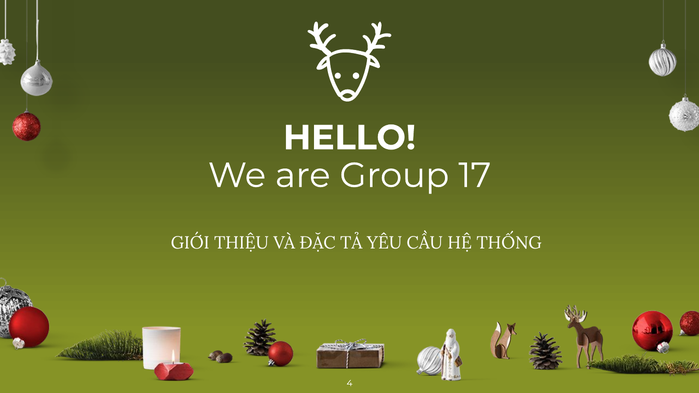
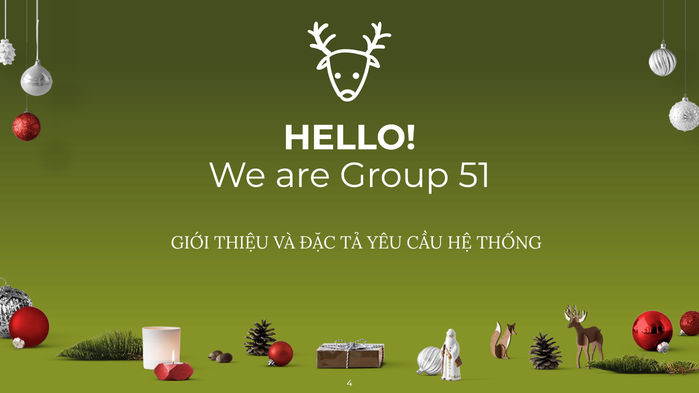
17: 17 -> 51 (475, 176)
